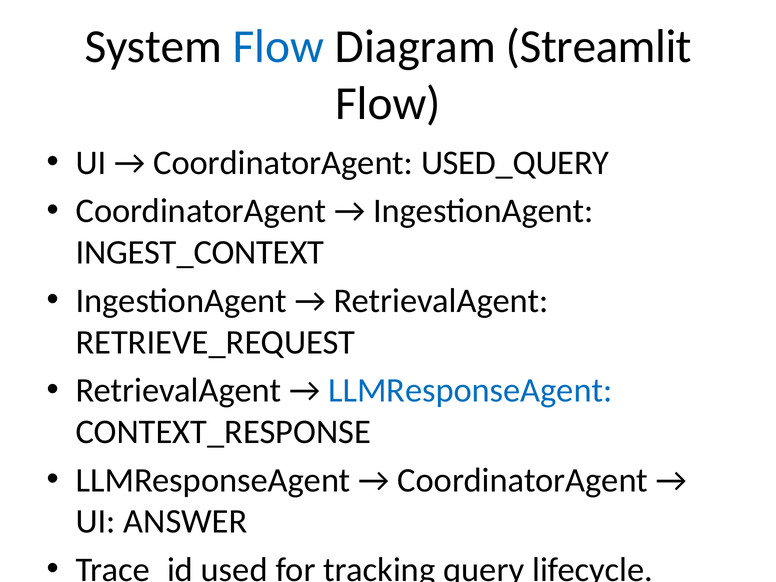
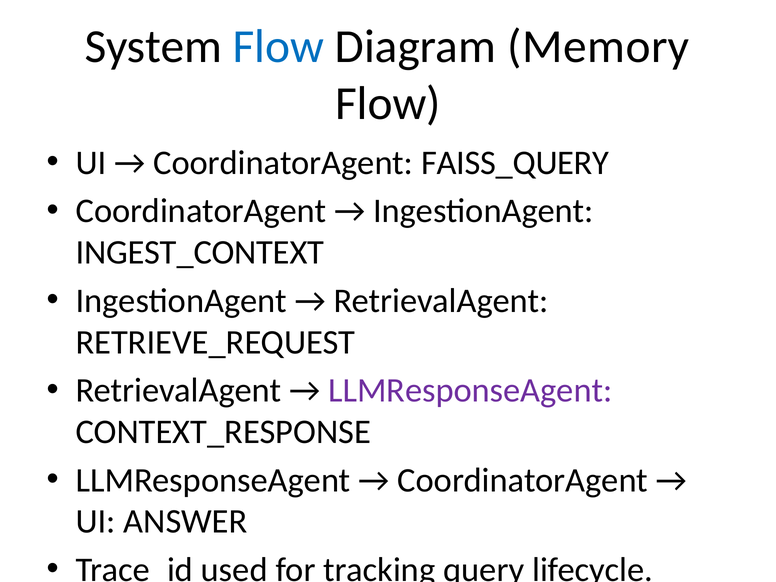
Streamlit: Streamlit -> Memory (598, 47)
USED_QUERY: USED_QUERY -> FAISS_QUERY (515, 163)
LLMResponseAgent colour: blue -> purple (470, 390)
